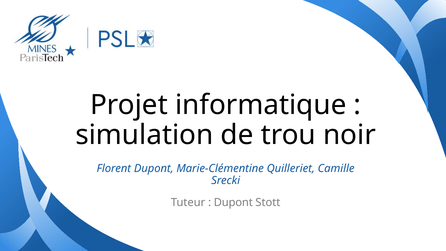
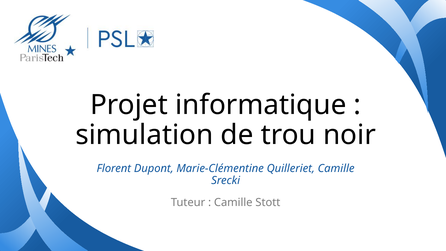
Dupont: Dupont -> Camille (233, 202)
